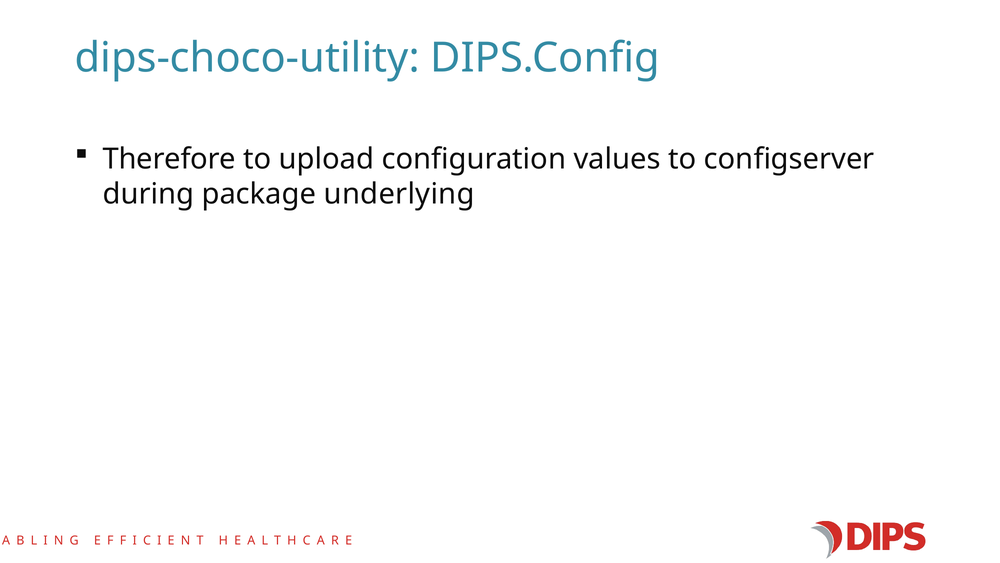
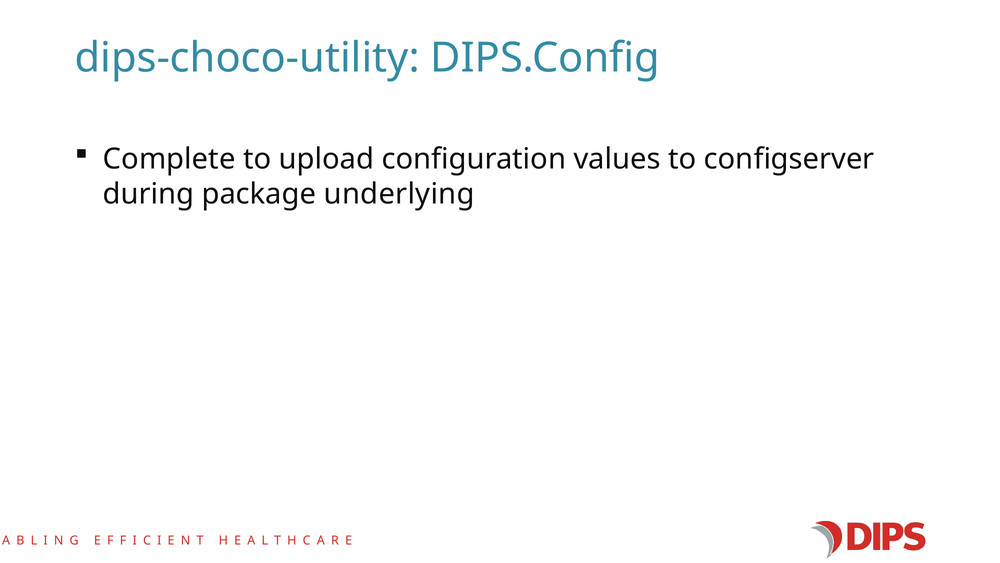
Therefore: Therefore -> Complete (169, 159)
